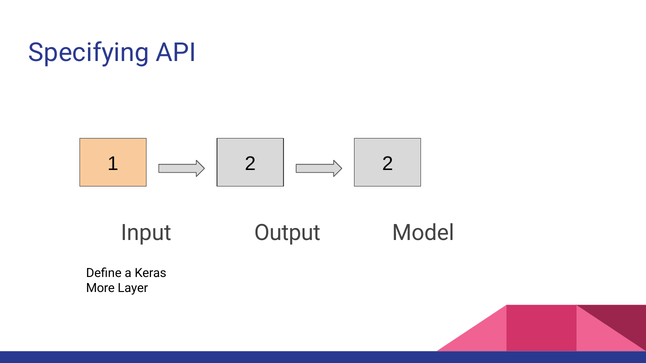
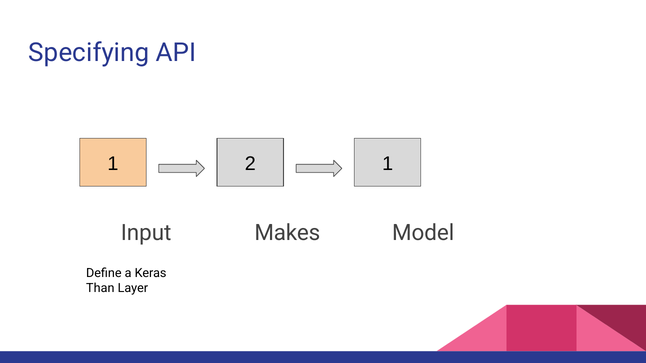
2 2: 2 -> 1 (388, 164)
Output: Output -> Makes (287, 233)
More: More -> Than (100, 289)
